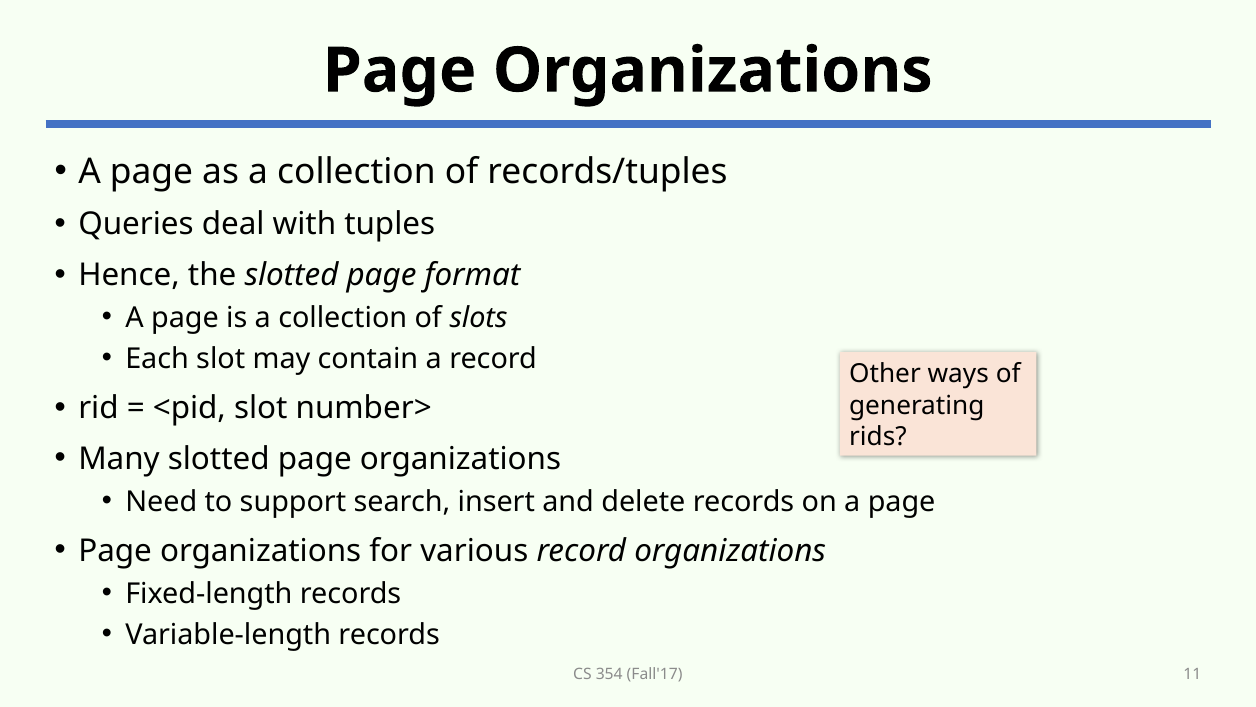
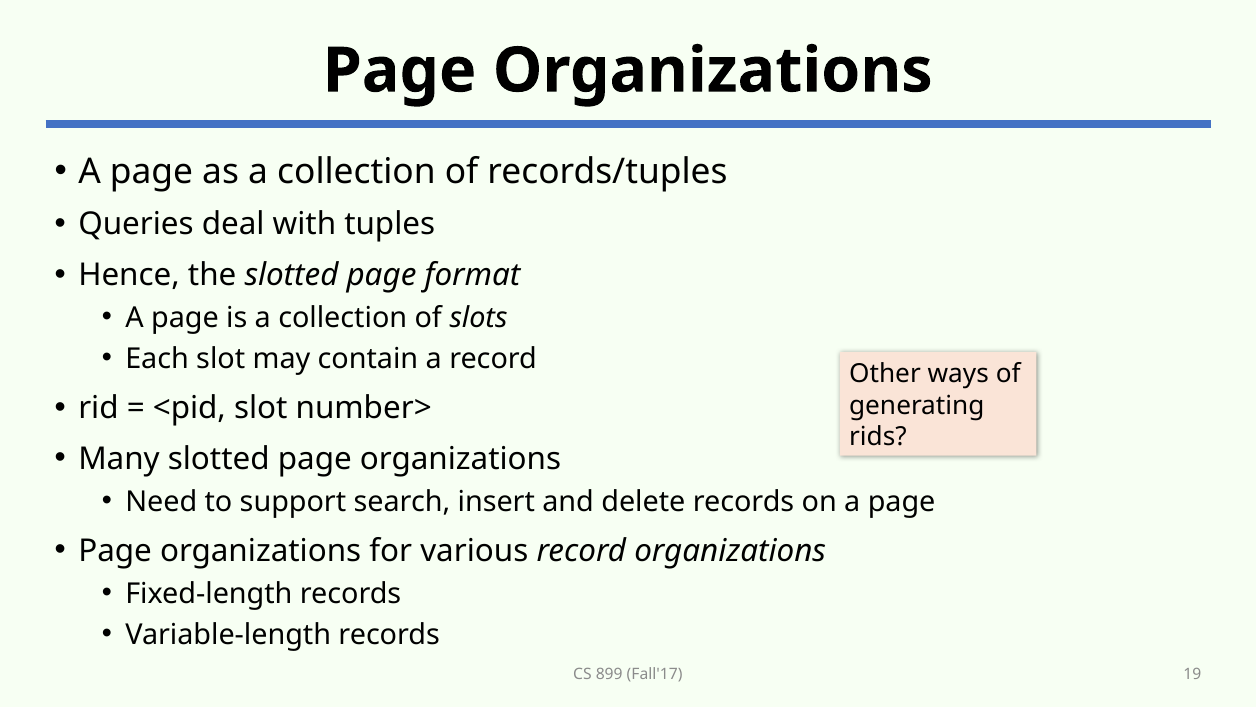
354: 354 -> 899 (609, 673)
11: 11 -> 19 (1192, 673)
